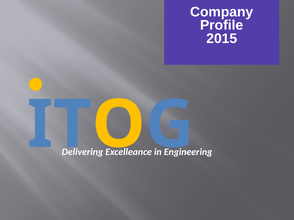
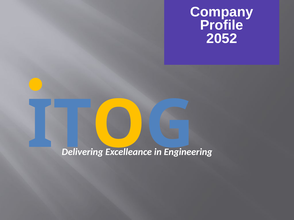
2015: 2015 -> 2052 (222, 39)
